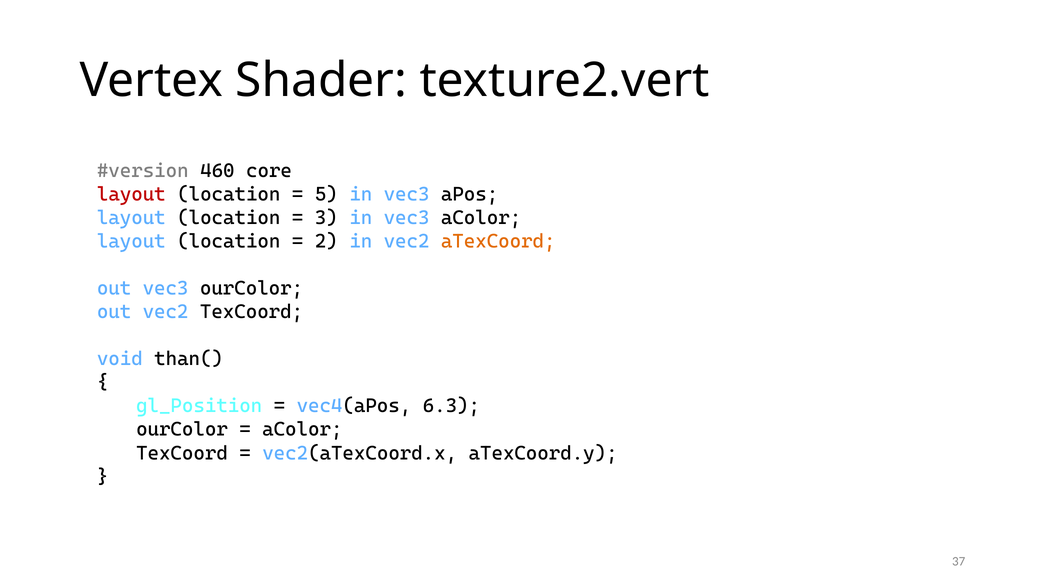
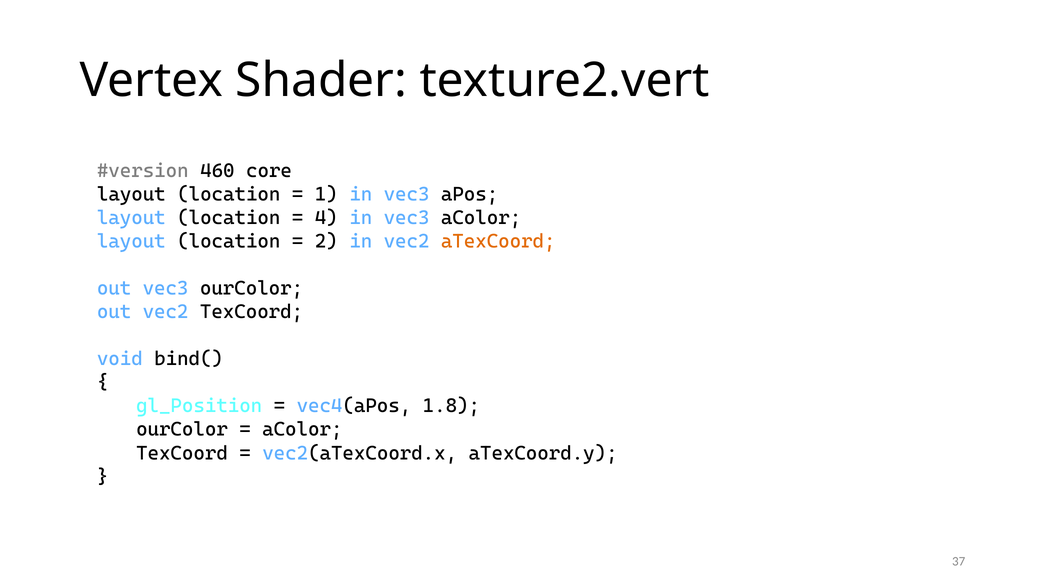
layout colour: red -> black (131, 194)
5: 5 -> 1 (326, 194)
3: 3 -> 4 (326, 218)
than(: than( -> bind( (189, 359)
6.3: 6.3 -> 1.8 (451, 406)
